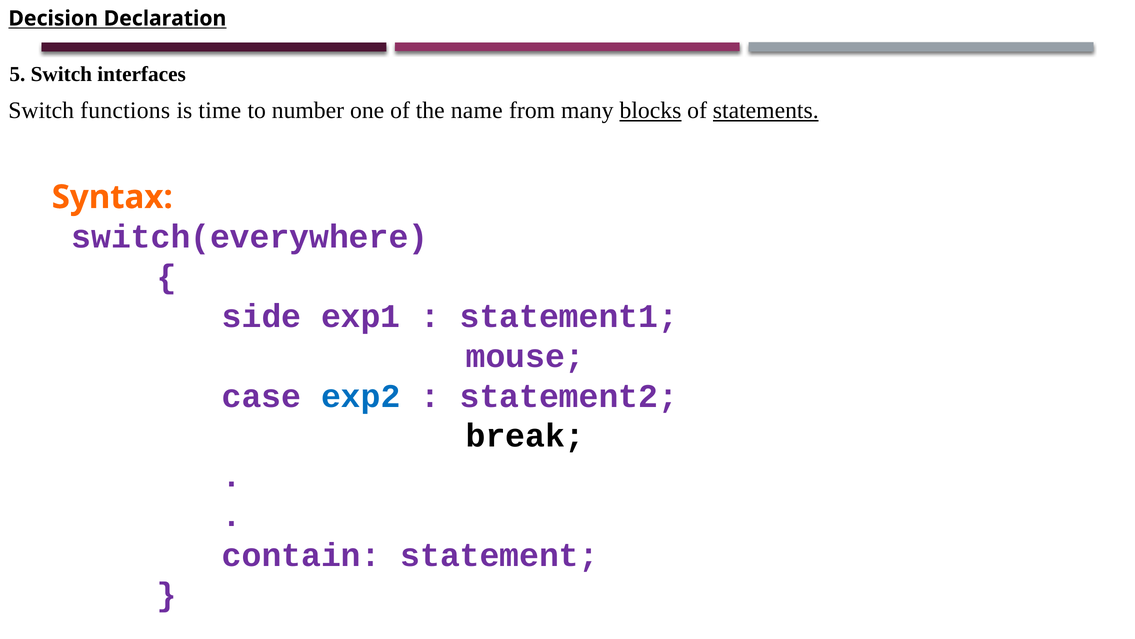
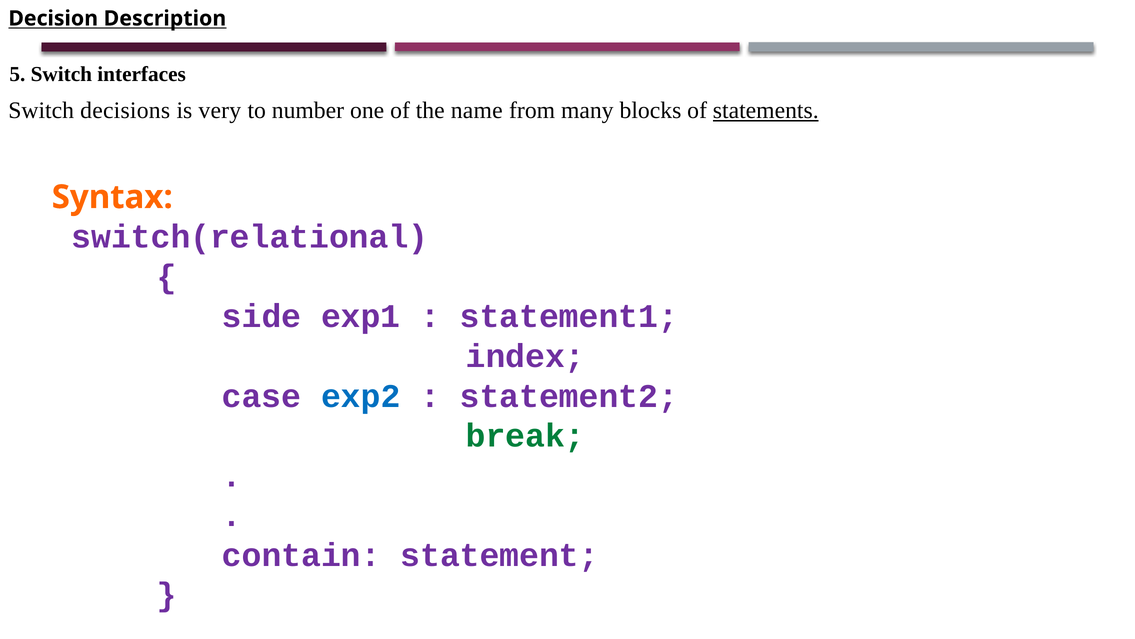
Declaration: Declaration -> Description (165, 18)
functions: functions -> decisions (125, 110)
time: time -> very (220, 110)
blocks underline: present -> none (650, 110)
switch(everywhere: switch(everywhere -> switch(relational (250, 237)
mouse: mouse -> index (525, 356)
break colour: black -> green (525, 435)
